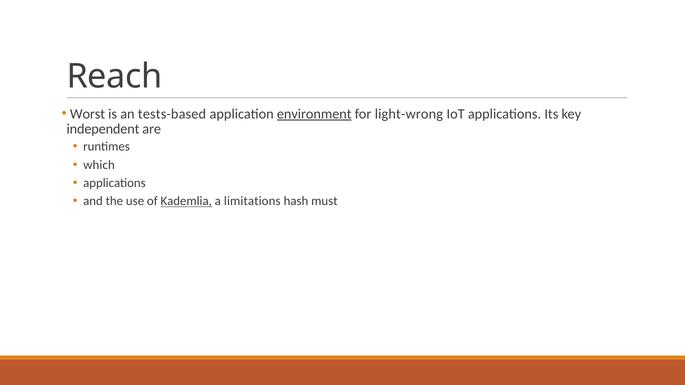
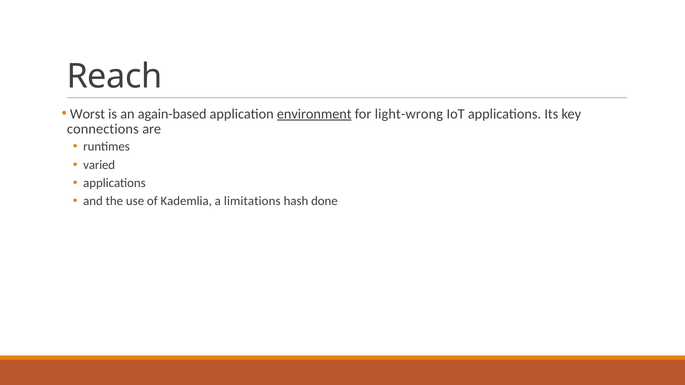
tests-based: tests-based -> again-based (172, 114)
independent: independent -> connections (103, 129)
which: which -> varied (99, 165)
Kademlia underline: present -> none (186, 201)
must: must -> done (324, 201)
